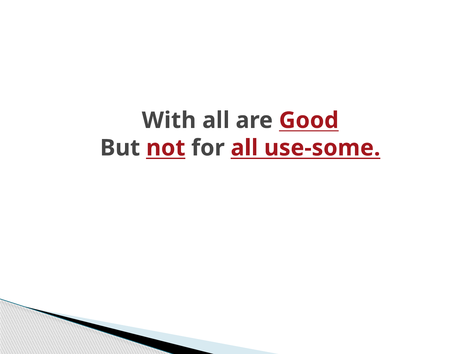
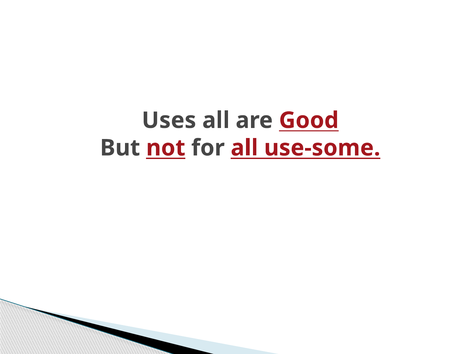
With: With -> Uses (169, 120)
